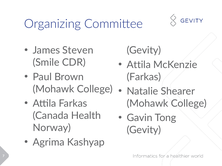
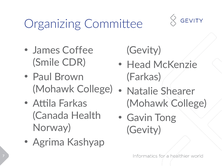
Steven: Steven -> Coffee (78, 50)
Attila: Attila -> Head (139, 65)
